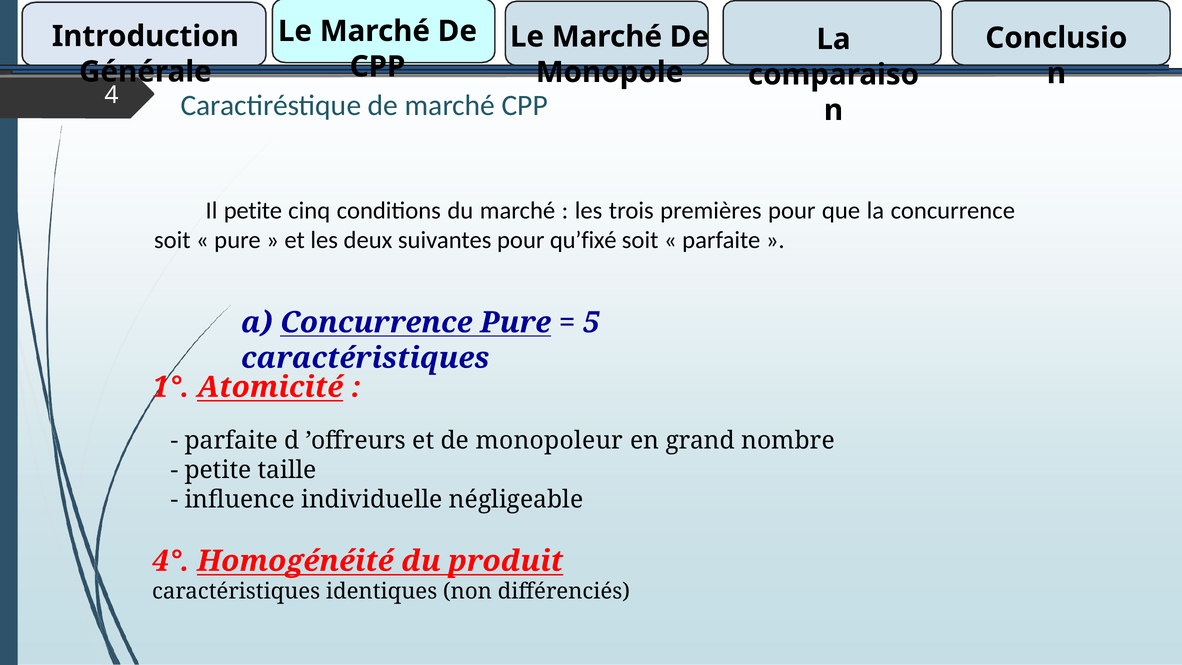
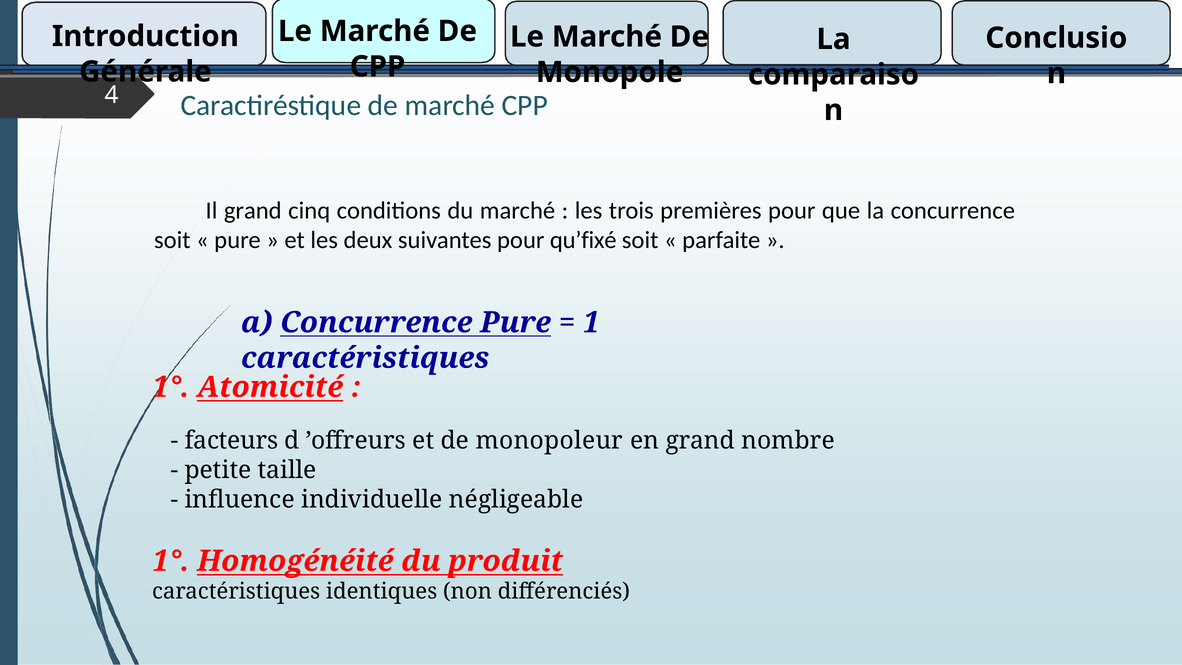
Il petite: petite -> grand (253, 211)
5: 5 -> 1 (591, 322)
parfaite: parfaite -> facteurs (231, 440)
4°: 4° -> 1° (171, 561)
